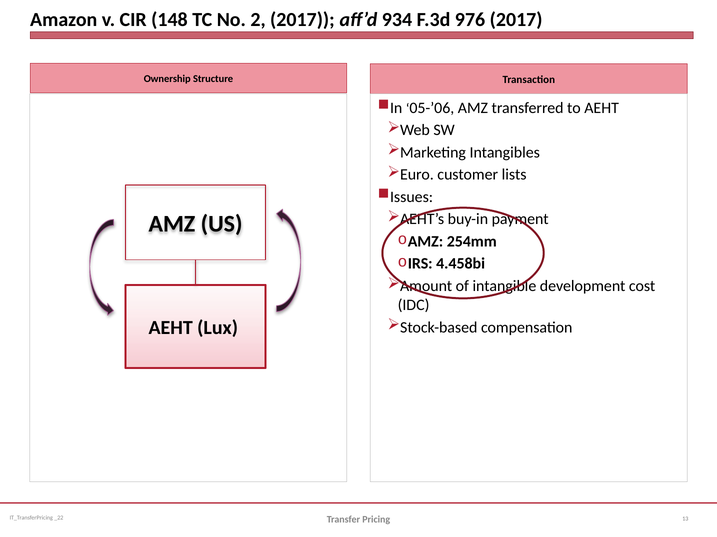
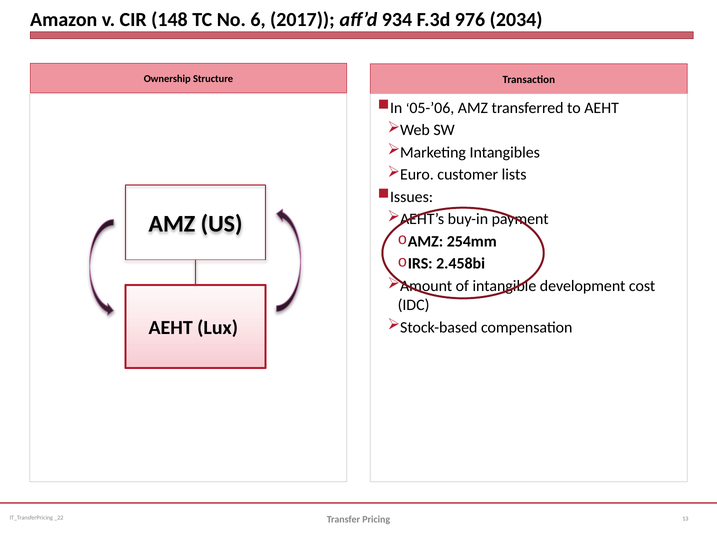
2: 2 -> 6 (258, 20)
976 2017: 2017 -> 2034 (516, 20)
4.458bi: 4.458bi -> 2.458bi (461, 264)
